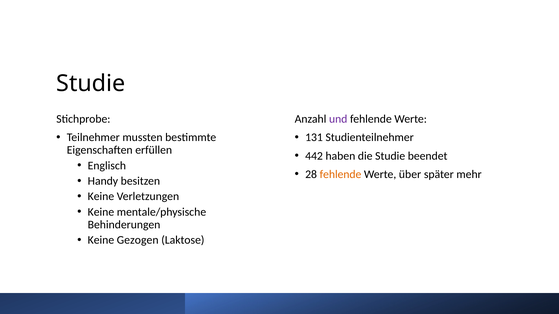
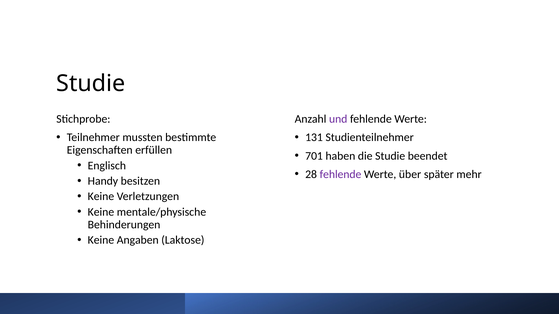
442: 442 -> 701 (314, 156)
fehlende colour: orange -> purple (340, 174)
Gezogen: Gezogen -> Angaben (138, 240)
